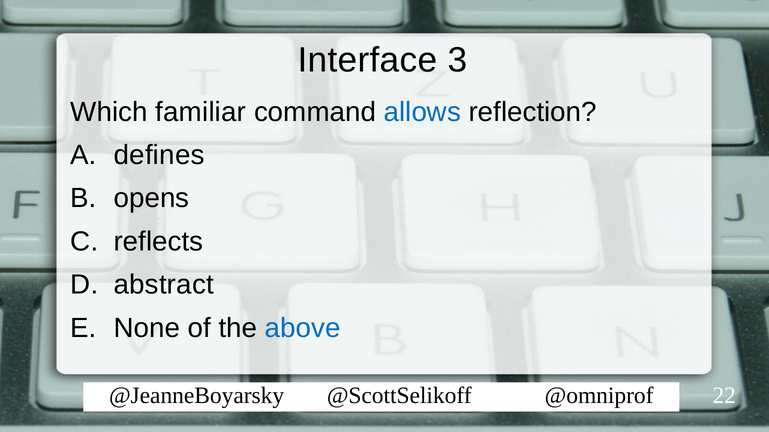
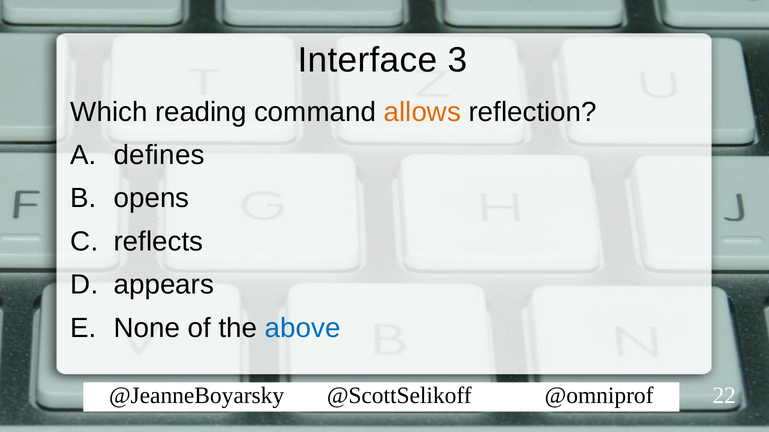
familiar: familiar -> reading (201, 112)
allows colour: blue -> orange (422, 112)
abstract: abstract -> appears (164, 285)
